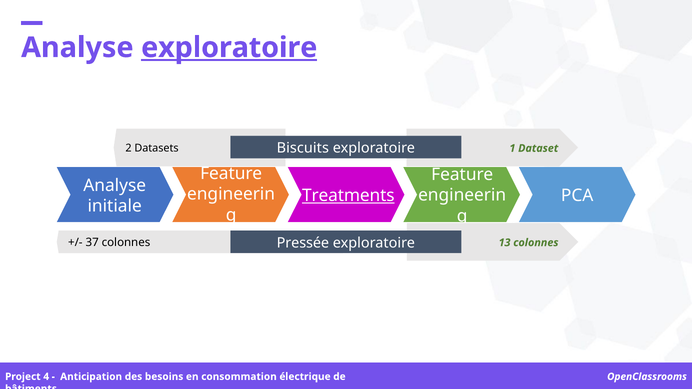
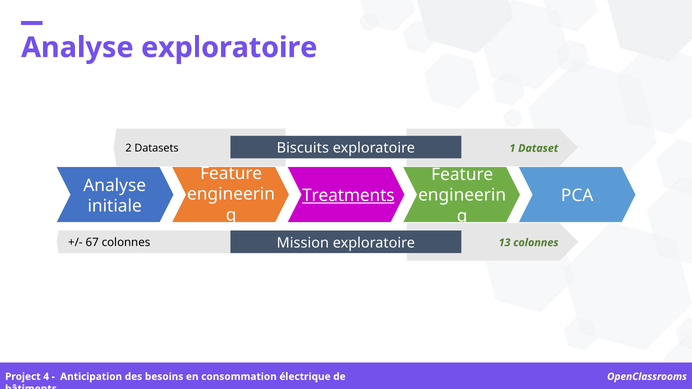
exploratoire underline: present -> none (229, 48)
37: 37 -> 67 (92, 243)
Pressée: Pressée -> Mission (303, 243)
